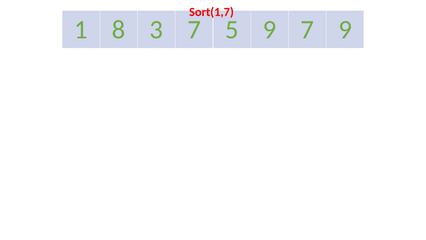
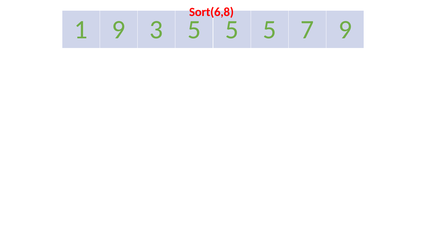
Sort(1,7: Sort(1,7 -> Sort(6,8 (211, 12)
1 8: 8 -> 9 (119, 30)
3 7: 7 -> 5 (194, 30)
9: 9 -> 5 (270, 30)
